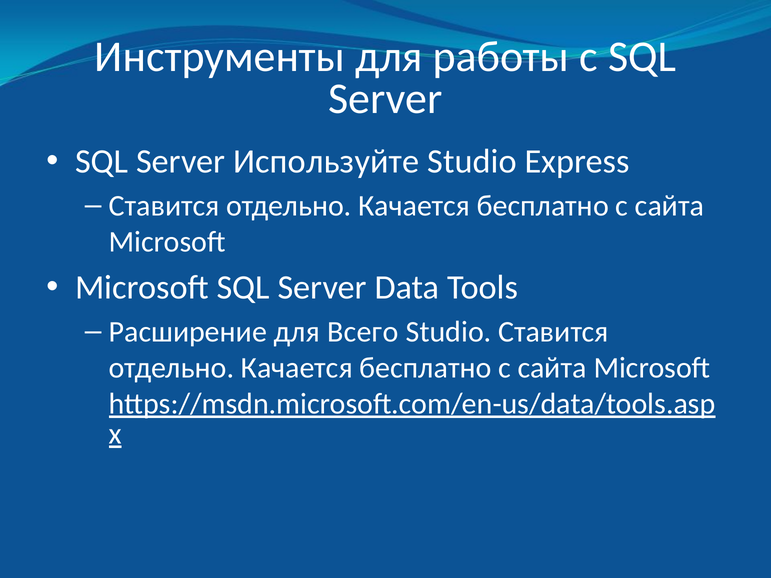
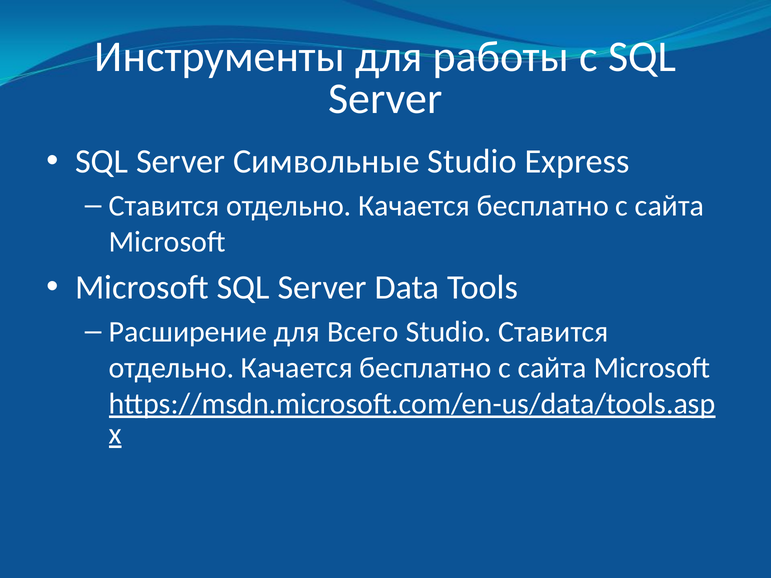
Используйте: Используйте -> Символьные (326, 162)
